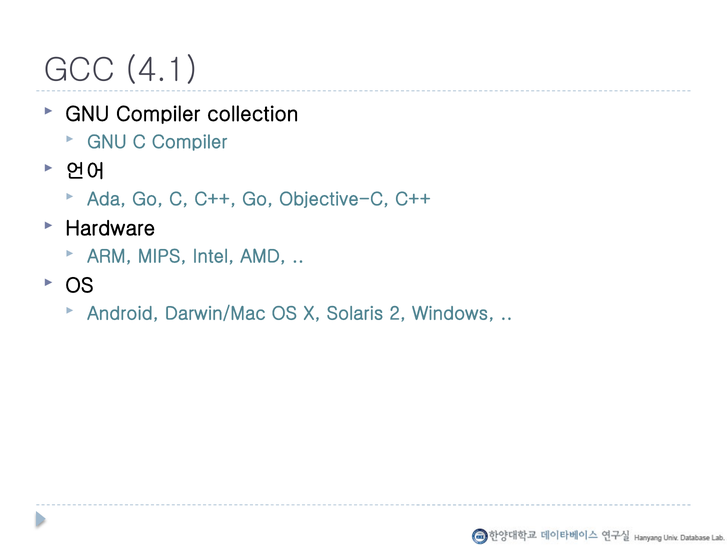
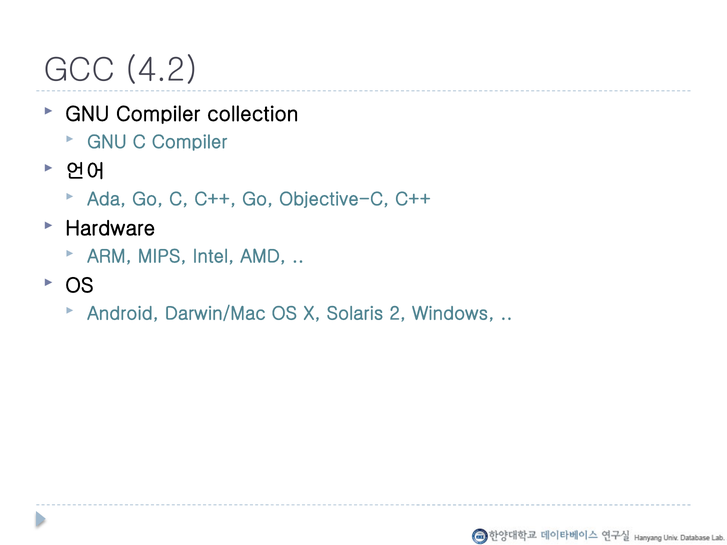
4.1: 4.1 -> 4.2 (162, 70)
